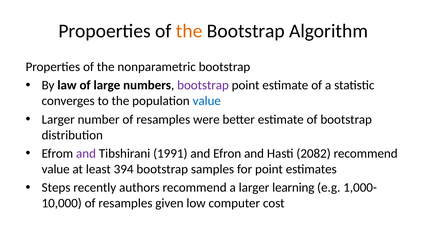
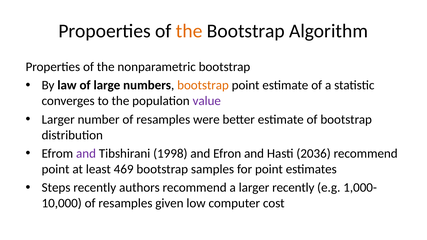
bootstrap colour: purple -> orange (203, 85)
value colour: blue -> purple (207, 101)
1991: 1991 -> 1998 (170, 154)
2082: 2082 -> 2036 (314, 154)
value: value -> point (56, 169)
394: 394 -> 469 (124, 169)
larger learning: learning -> recently (293, 188)
